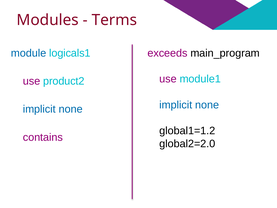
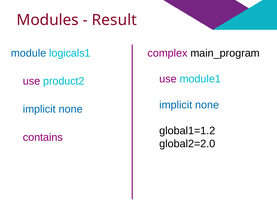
Terms: Terms -> Result (114, 20)
exceeds: exceeds -> complex (167, 53)
